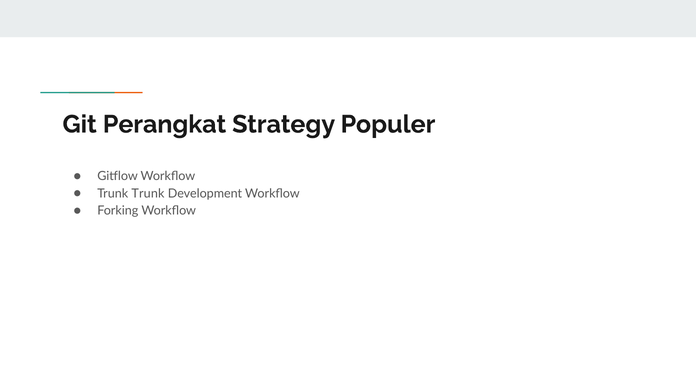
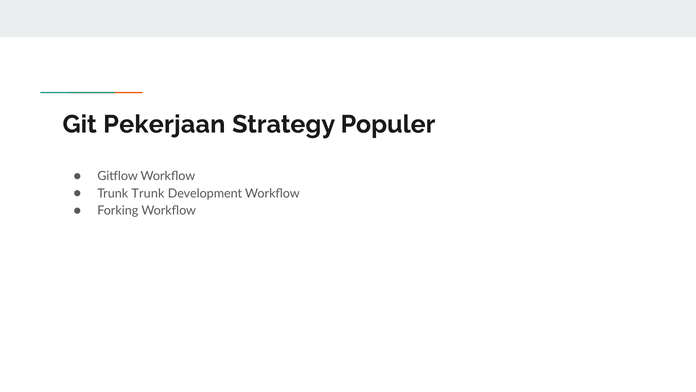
Perangkat: Perangkat -> Pekerjaan (164, 124)
